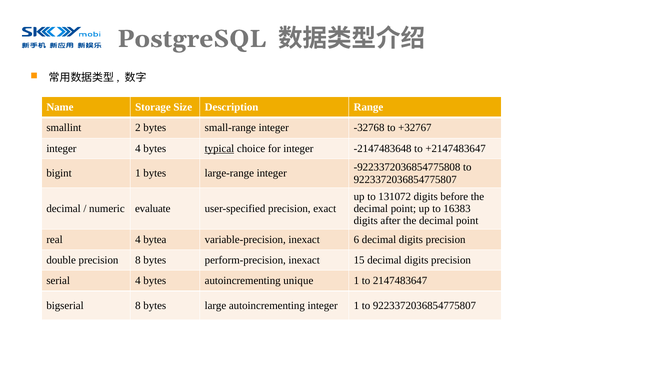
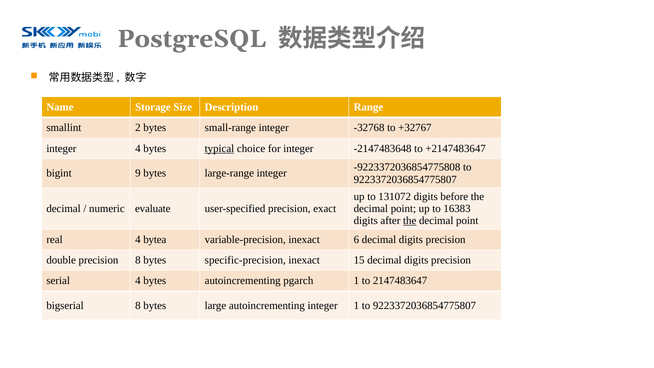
bigint 1: 1 -> 9 (138, 173)
the underline: none -> present (410, 221)
perform-precision: perform-precision -> specific-precision (245, 260)
unique: unique -> pgarch (298, 281)
